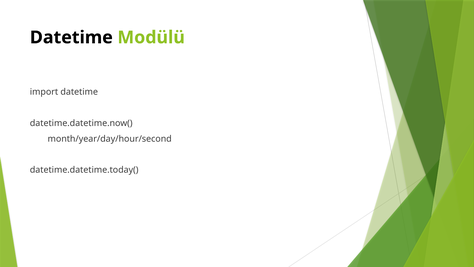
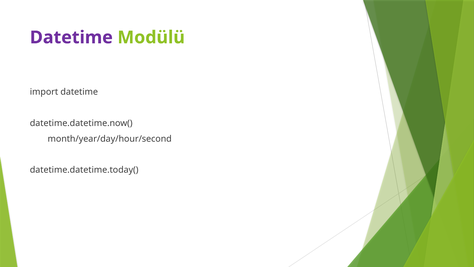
Datetime colour: black -> purple (71, 37)
